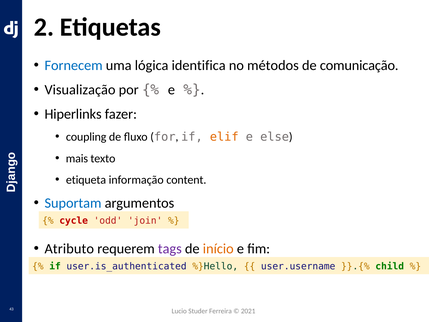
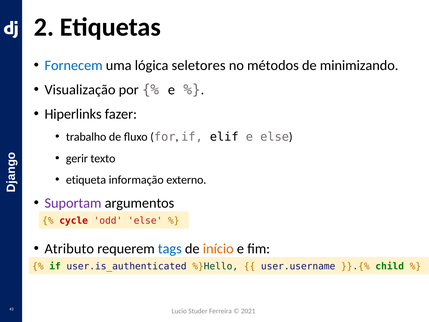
identifica: identifica -> seletores (199, 66)
comunicação: comunicação -> minimizando (359, 66)
coupling: coupling -> trabalho (86, 137)
elif colour: orange -> black (224, 137)
mais: mais -> gerir (77, 158)
content: content -> externo (186, 180)
Suportam colour: blue -> purple (73, 203)
odd join: join -> else (145, 220)
tags colour: purple -> blue (170, 249)
